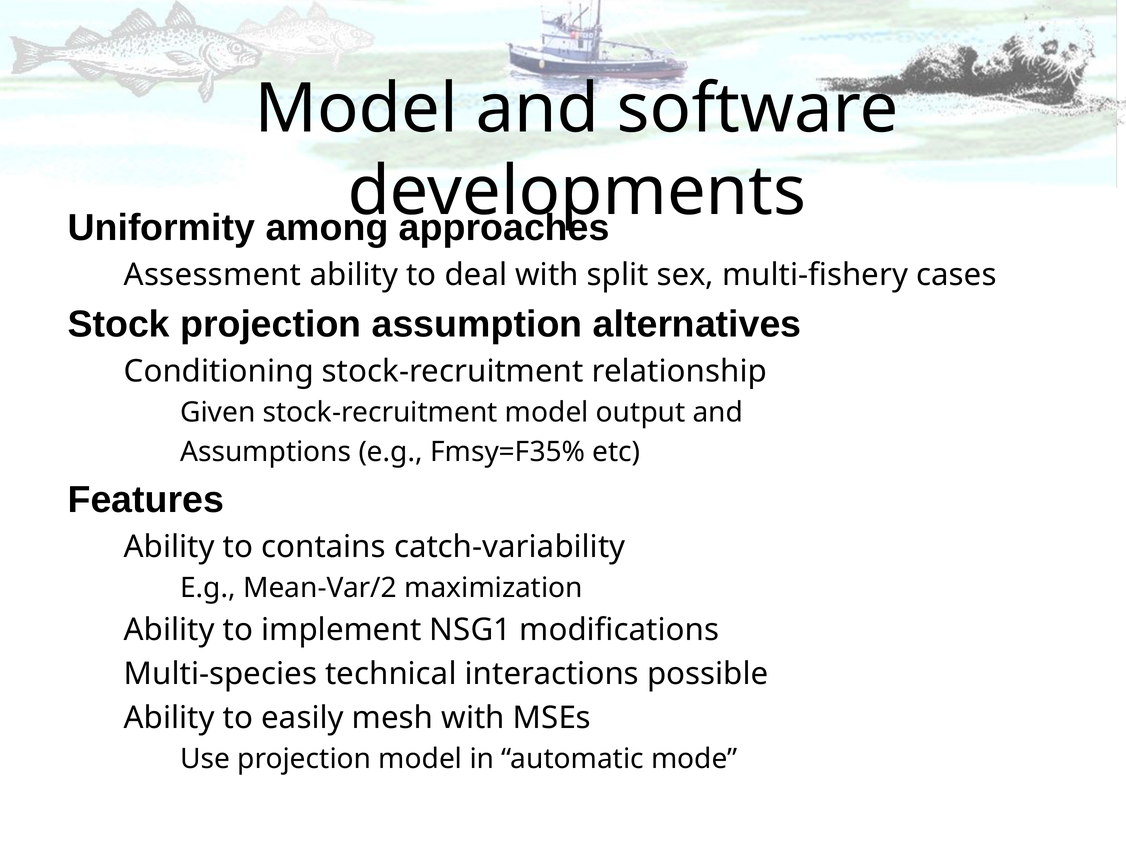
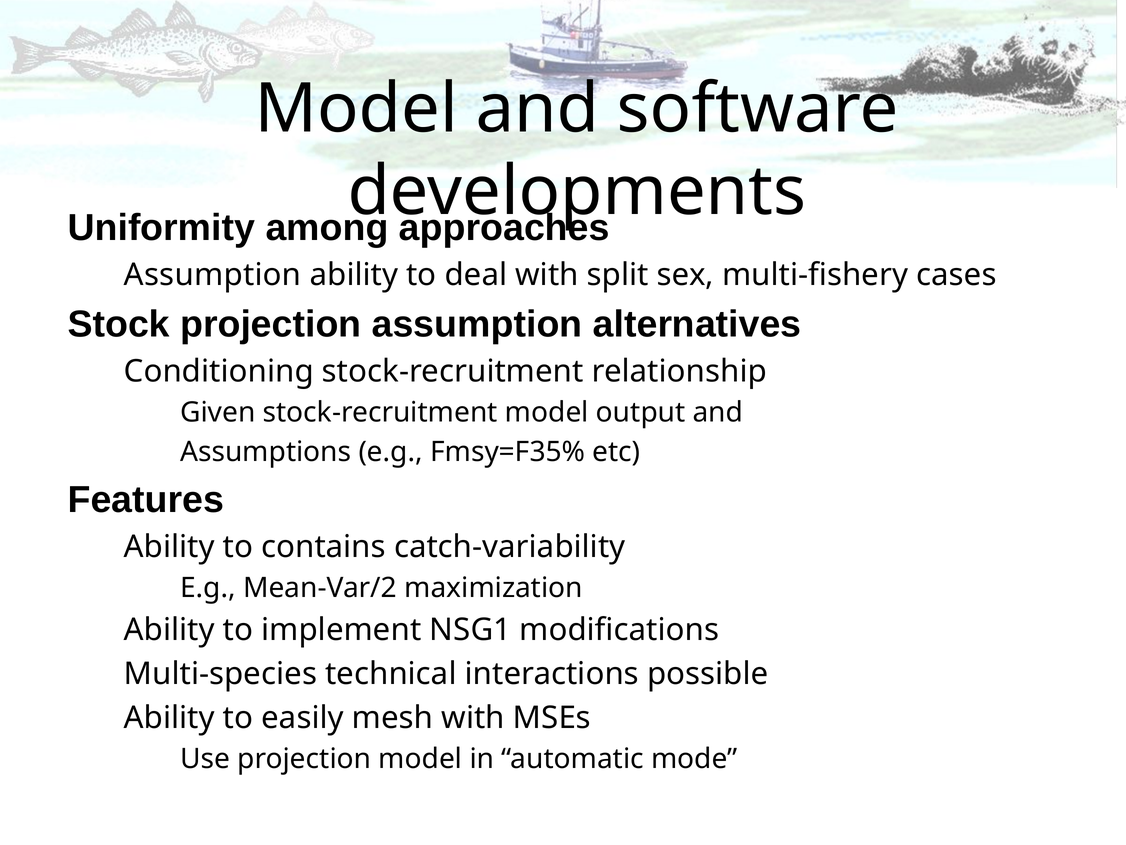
Assessment: Assessment -> Assumption (213, 275)
